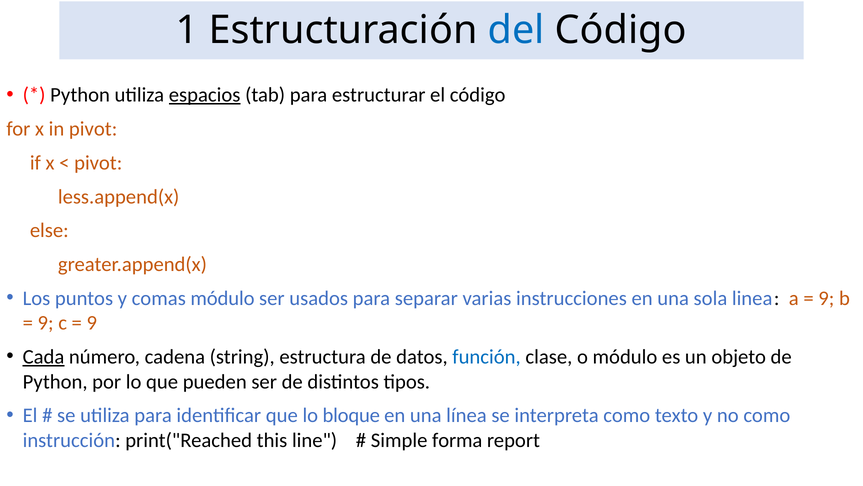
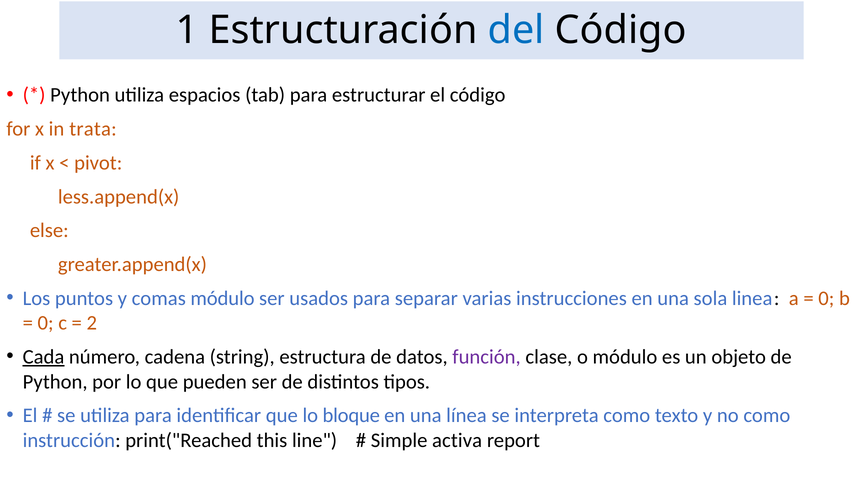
espacios underline: present -> none (205, 95)
in pivot: pivot -> trata (93, 129)
9: 9 -> 0 (826, 298)
9: 9 -> 0 (46, 323)
9: 9 -> 2 (92, 323)
función colour: blue -> purple (487, 356)
forma: forma -> activa (457, 440)
